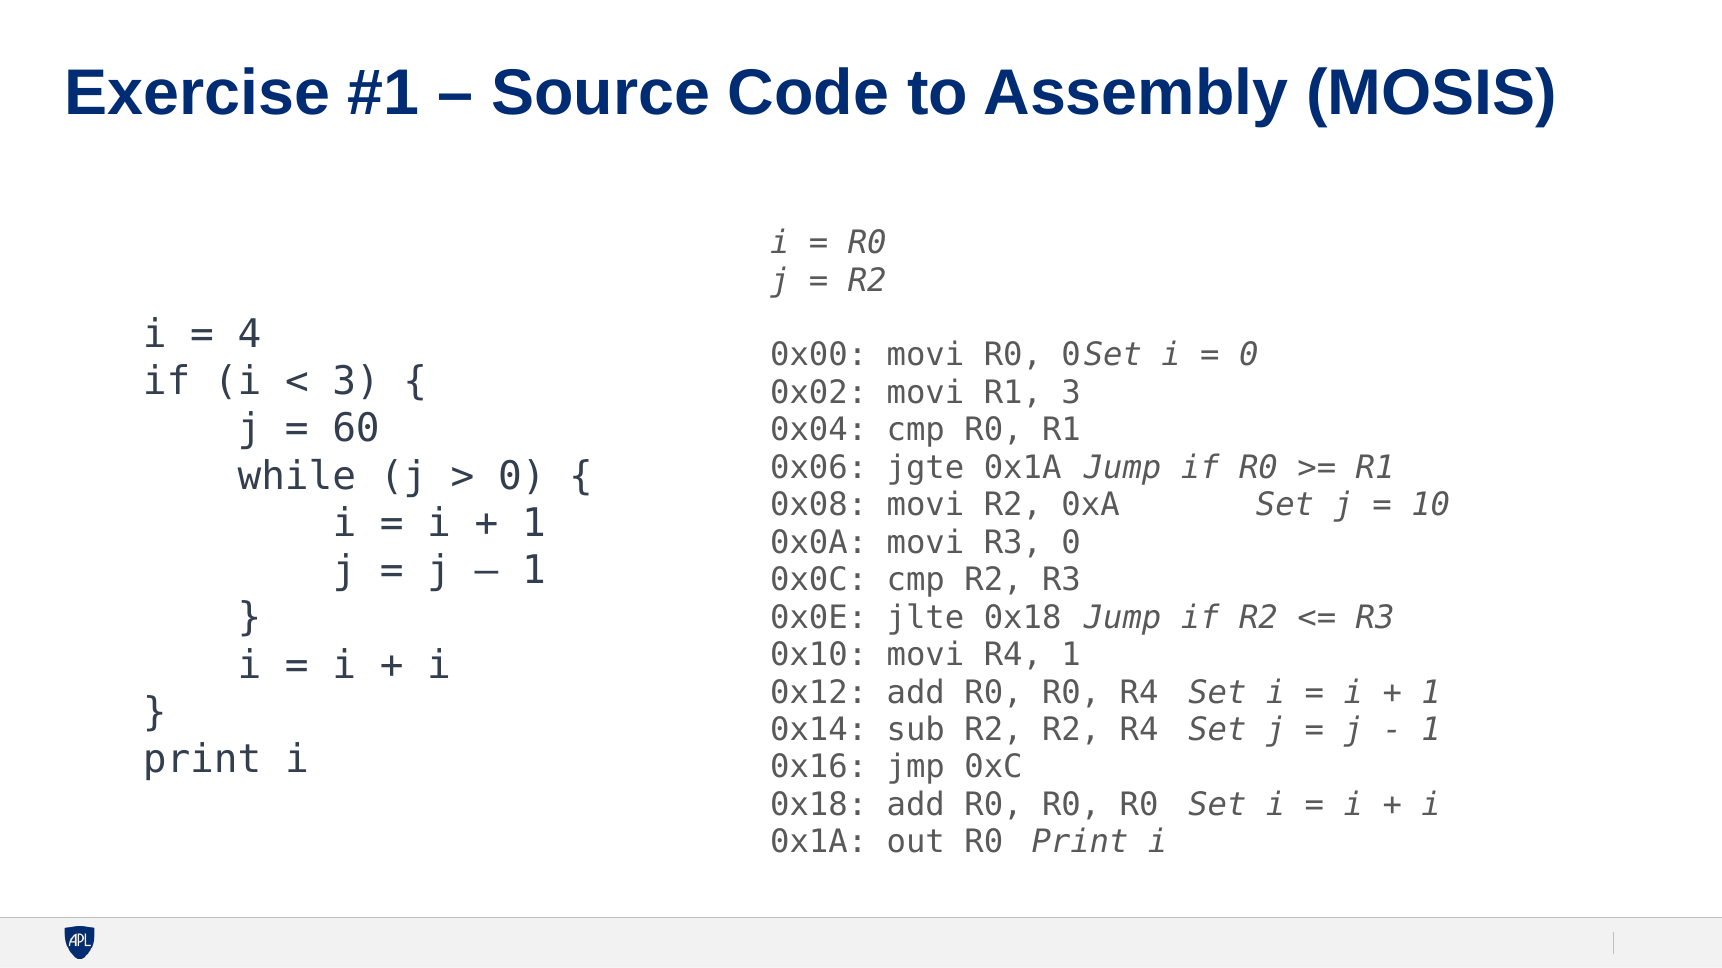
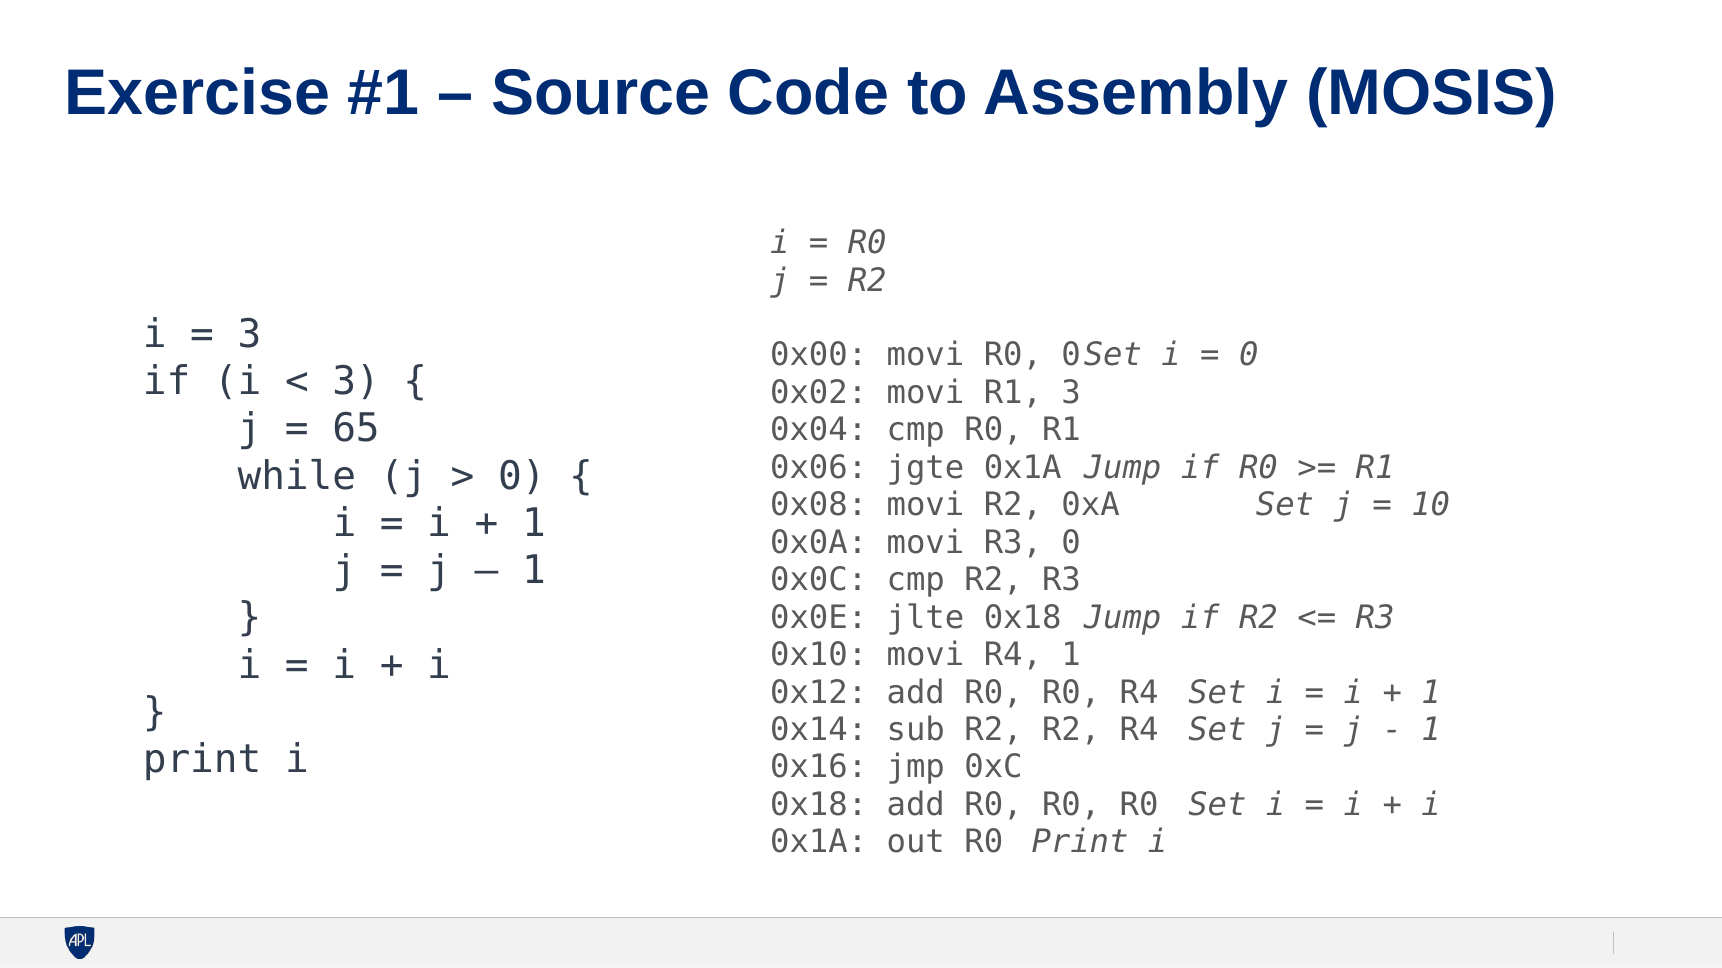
4: 4 -> 3 (249, 334)
60: 60 -> 65 (356, 429)
